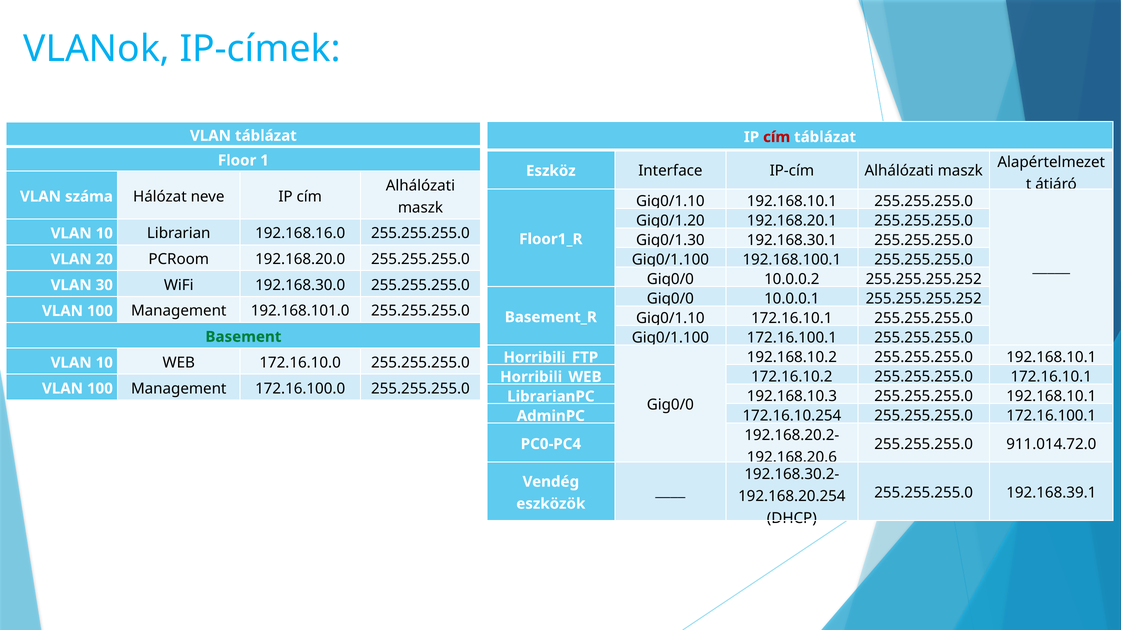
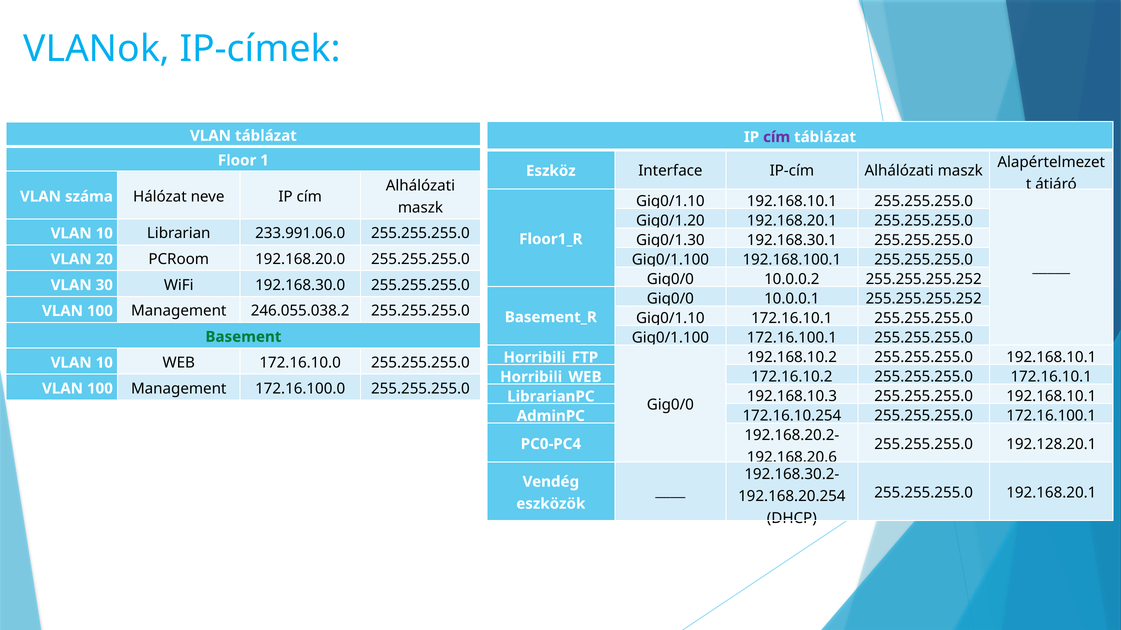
cím colour: red -> purple (777, 137)
192.168.16.0: 192.168.16.0 -> 233.991.06.0 (300, 234)
192.168.101.0: 192.168.101.0 -> 246.055.038.2 (300, 311)
911.014.72.0: 911.014.72.0 -> 192.128.20.1 (1051, 444)
255.255.255.0 192.168.39.1: 192.168.39.1 -> 192.168.20.1 (1051, 493)
